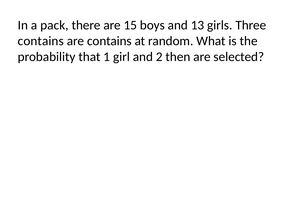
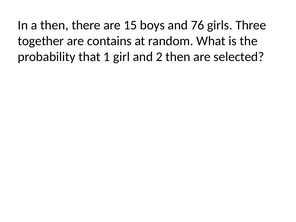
a pack: pack -> then (54, 25)
13: 13 -> 76 (197, 25)
contains: contains -> together (41, 41)
